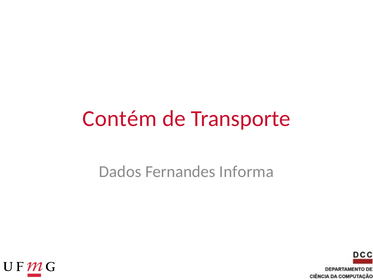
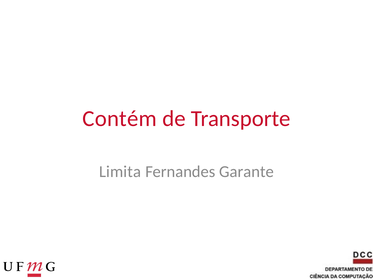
Dados: Dados -> Limita (120, 171)
Informa: Informa -> Garante (247, 171)
